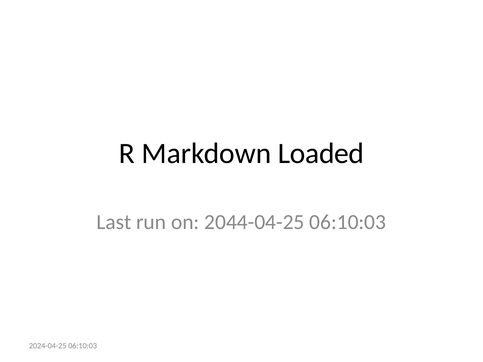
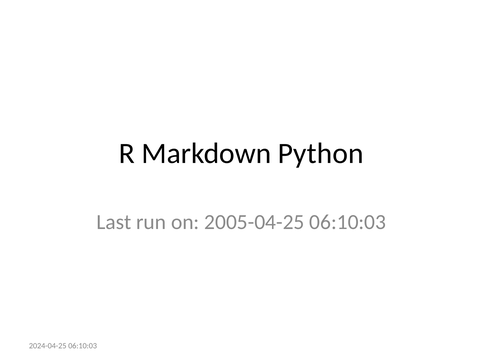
Loaded: Loaded -> Python (321, 153)
2044-04-25: 2044-04-25 -> 2005-04-25 (254, 222)
